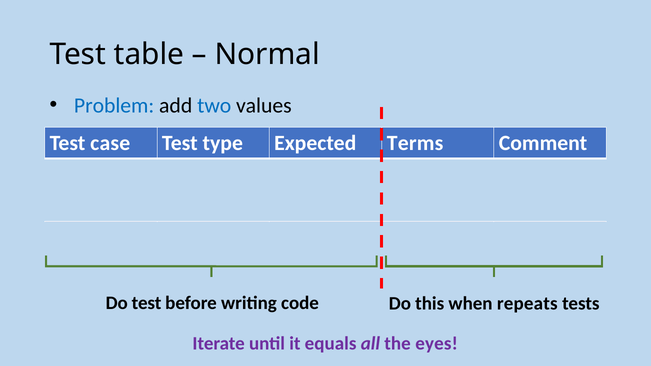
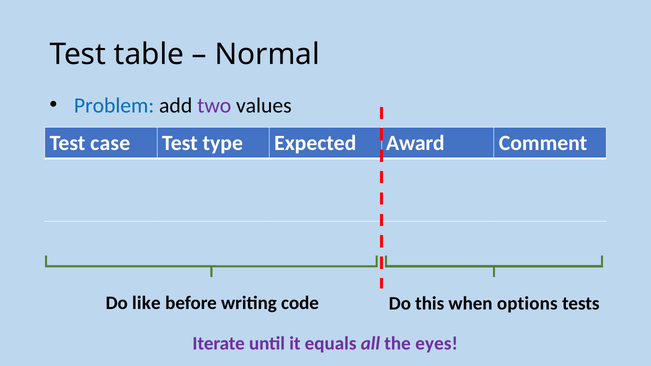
two colour: blue -> purple (214, 105)
Terms: Terms -> Award (415, 143)
Do test: test -> like (146, 303)
repeats: repeats -> options (527, 304)
